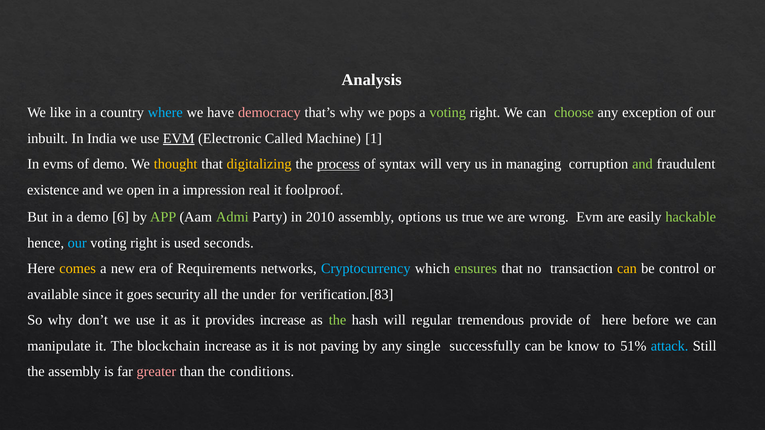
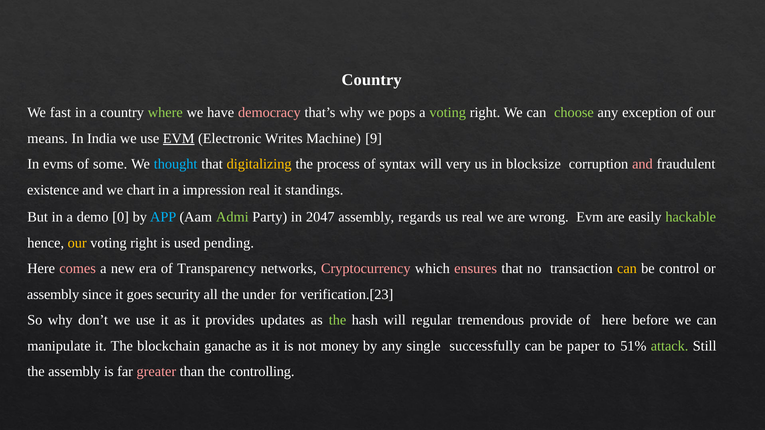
Analysis: Analysis -> Country (372, 80)
like: like -> fast (60, 113)
where colour: light blue -> light green (165, 113)
inbuilt: inbuilt -> means (48, 138)
Called: Called -> Writes (284, 138)
1: 1 -> 9 (374, 138)
of demo: demo -> some (110, 164)
thought colour: yellow -> light blue (176, 164)
process underline: present -> none (338, 164)
managing: managing -> blocksize (534, 164)
and colour: light green -> pink (642, 164)
open: open -> chart (141, 190)
foolproof: foolproof -> standings (314, 190)
6: 6 -> 0 (121, 217)
APP colour: light green -> light blue (163, 217)
2010: 2010 -> 2047 (320, 217)
options: options -> regards (420, 217)
us true: true -> real (473, 217)
our colour: light blue -> yellow (77, 243)
seconds: seconds -> pending (229, 243)
comes colour: yellow -> pink (78, 269)
Requirements: Requirements -> Transparency (217, 269)
Cryptocurrency colour: light blue -> pink (366, 269)
ensures colour: light green -> pink (476, 269)
available: available -> assembly (53, 295)
verification.[83: verification.[83 -> verification.[23 (347, 295)
provides increase: increase -> updates (283, 320)
blockchain increase: increase -> ganache (228, 346)
paving: paving -> money (340, 346)
know: know -> paper (583, 346)
attack colour: light blue -> light green (670, 346)
conditions: conditions -> controlling (262, 372)
